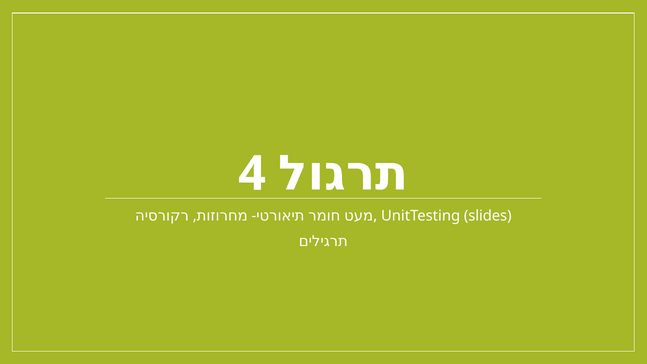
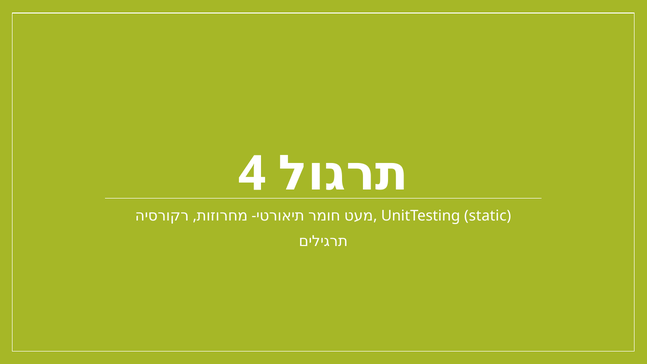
slides: slides -> static (488, 216)
